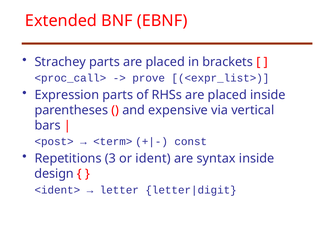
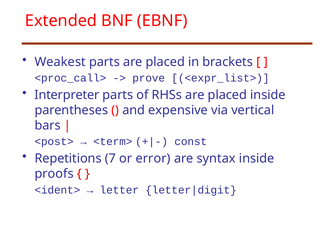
Strachey: Strachey -> Weakest (60, 62)
Expression: Expression -> Interpreter (67, 95)
3: 3 -> 7 (110, 158)
ident: ident -> error (153, 158)
design: design -> proofs (54, 173)
